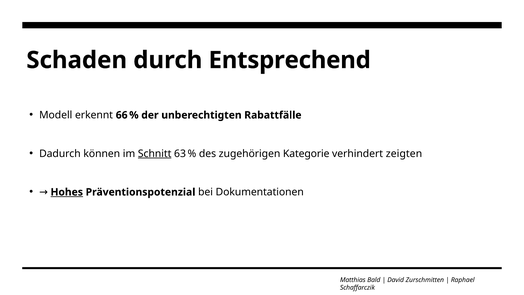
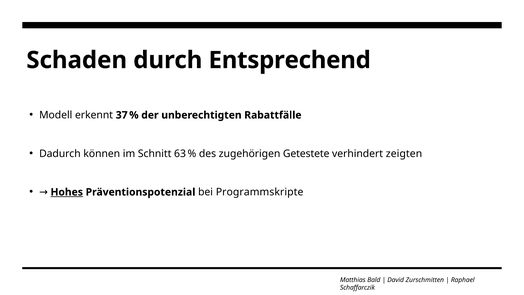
66: 66 -> 37 (122, 115)
Schnitt underline: present -> none (155, 153)
Kategorie: Kategorie -> Getestete (306, 153)
Dokumentationen: Dokumentationen -> Programmskripte (260, 192)
